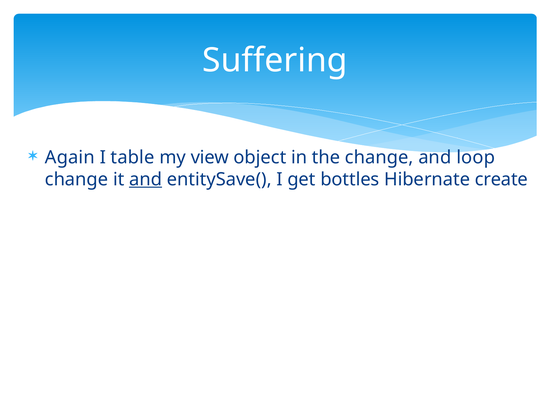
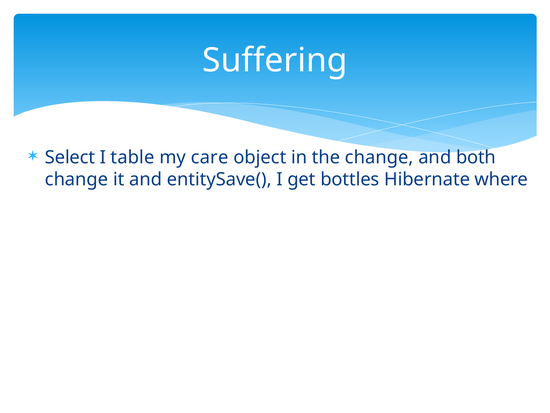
Again: Again -> Select (70, 157)
view: view -> care (210, 157)
loop: loop -> both (476, 157)
and underline: present -> none (146, 179)
create: create -> where (501, 179)
